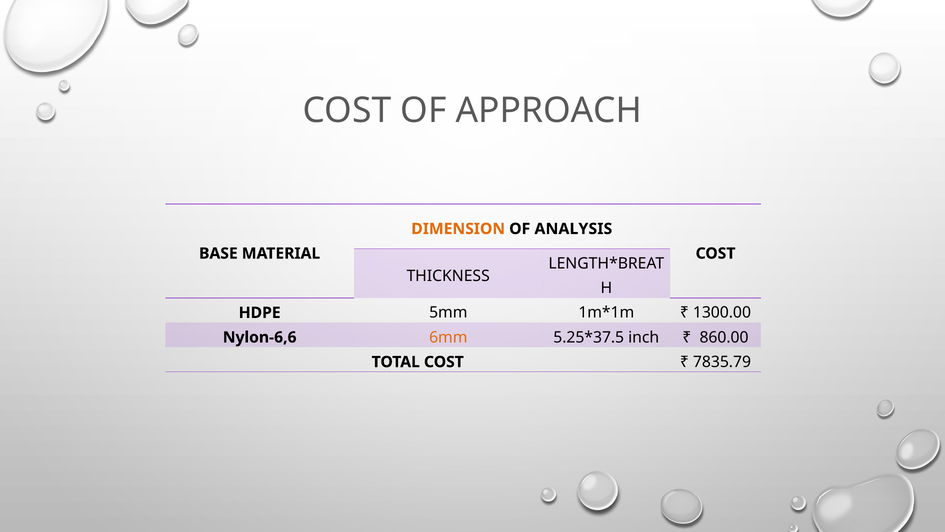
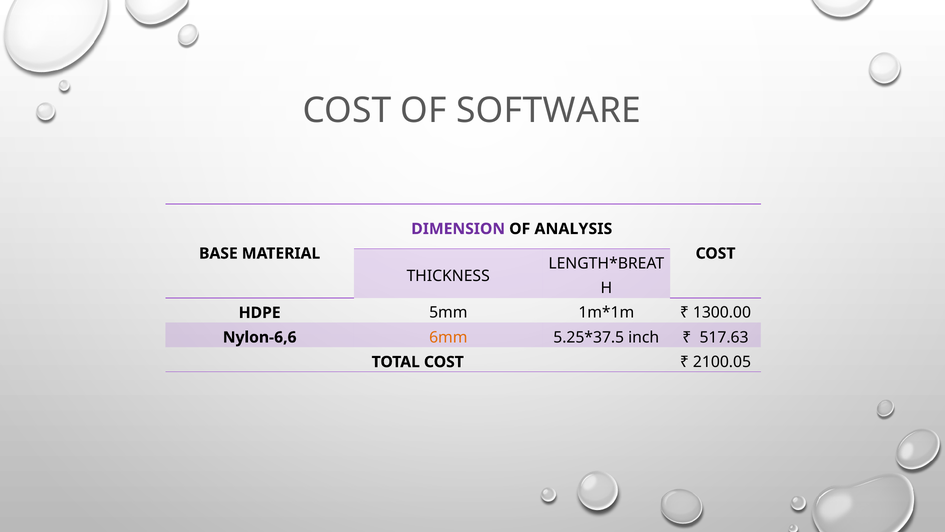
APPROACH: APPROACH -> SOFTWARE (549, 111)
DIMENSION colour: orange -> purple (458, 229)
860.00: 860.00 -> 517.63 (724, 337)
7835.79: 7835.79 -> 2100.05 (722, 362)
